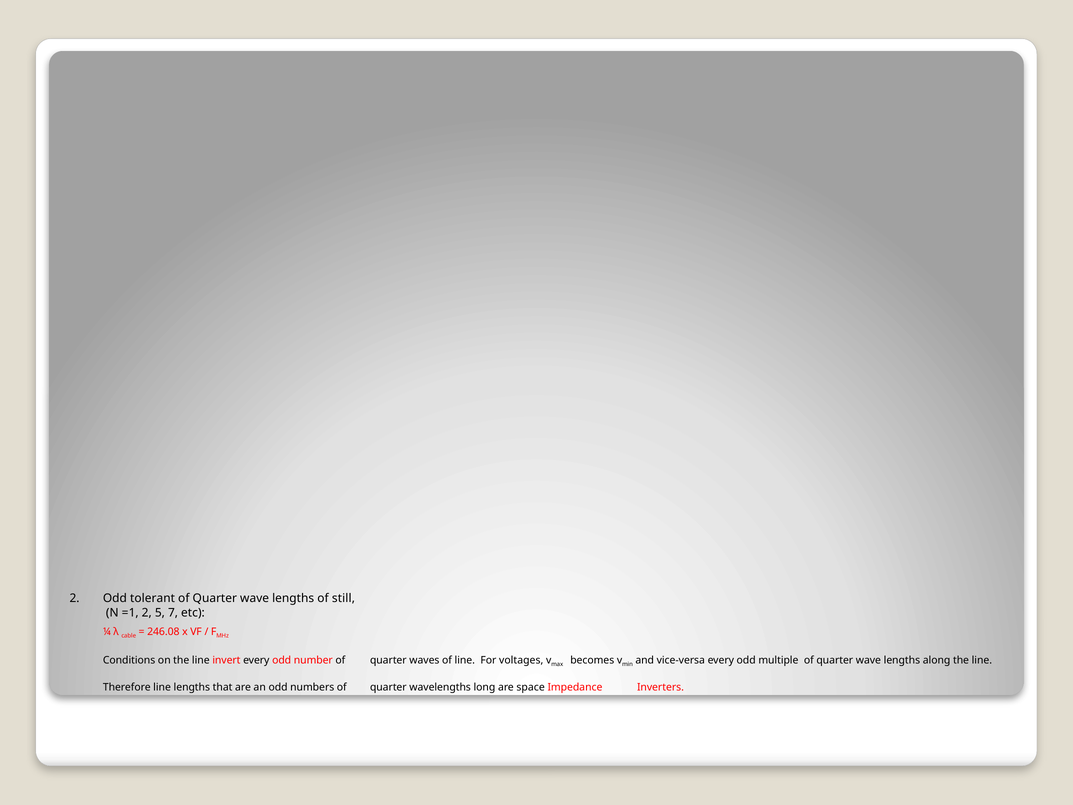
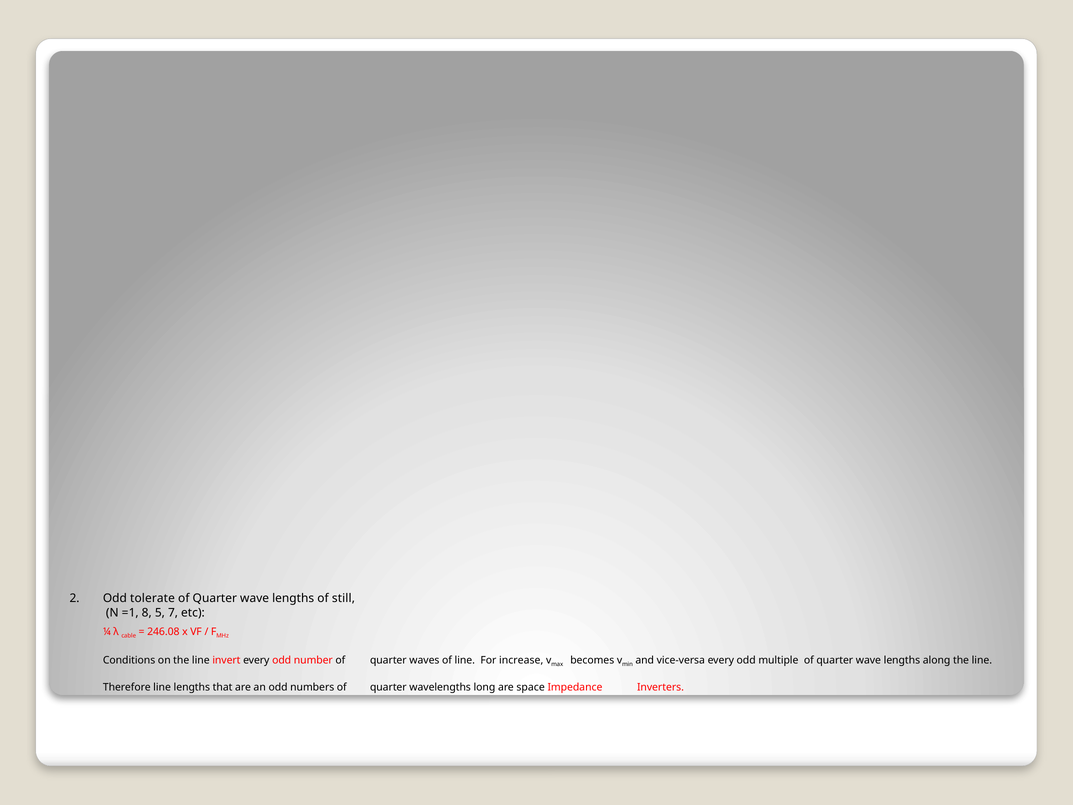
tolerant: tolerant -> tolerate (152, 598)
=1 2: 2 -> 8 (147, 613)
voltages: voltages -> increase (521, 660)
